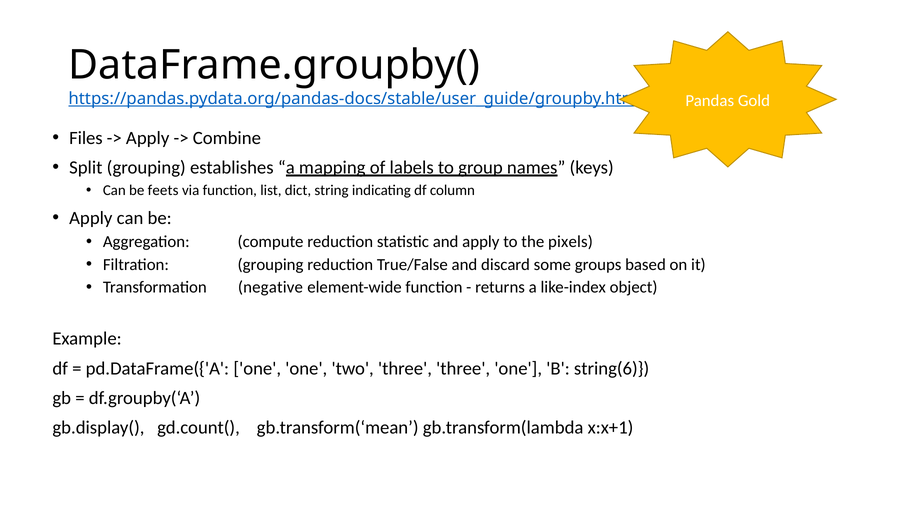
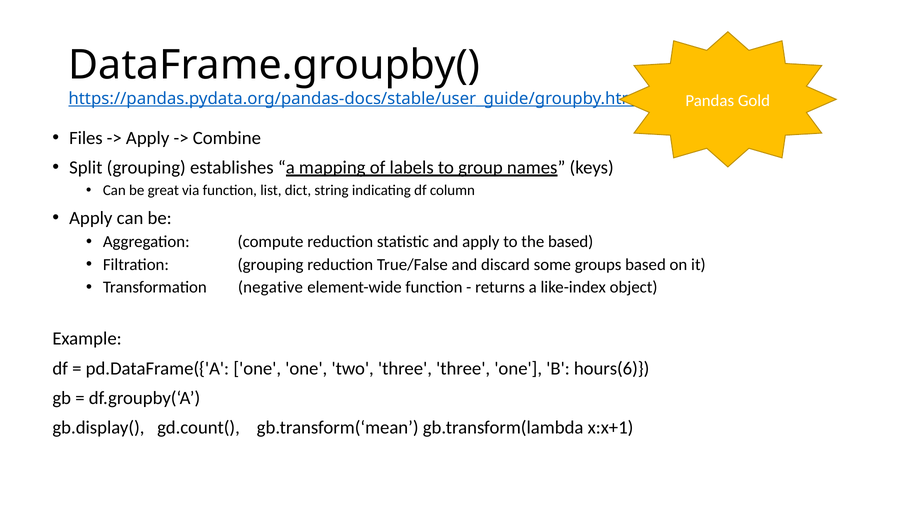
feets: feets -> great (163, 190)
the pixels: pixels -> based (571, 242)
string(6: string(6 -> hours(6 (612, 368)
